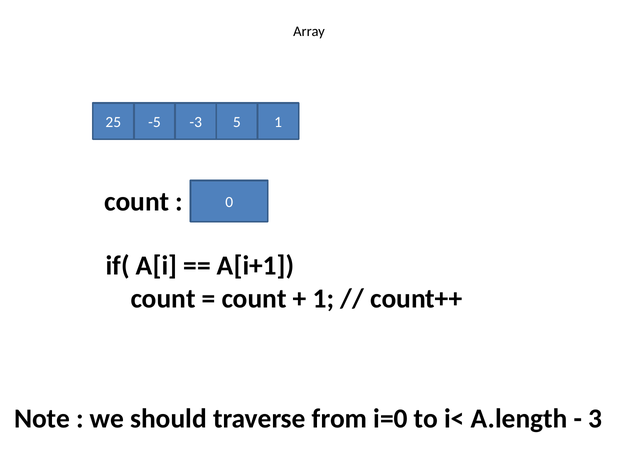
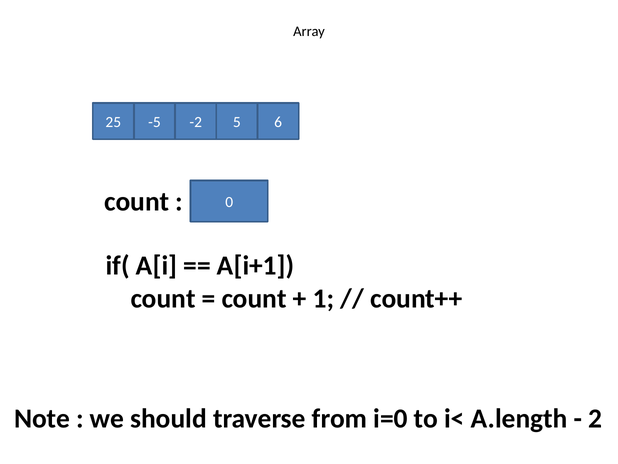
-3: -3 -> -2 (196, 122)
5 1: 1 -> 6 (278, 122)
3: 3 -> 2 (595, 418)
